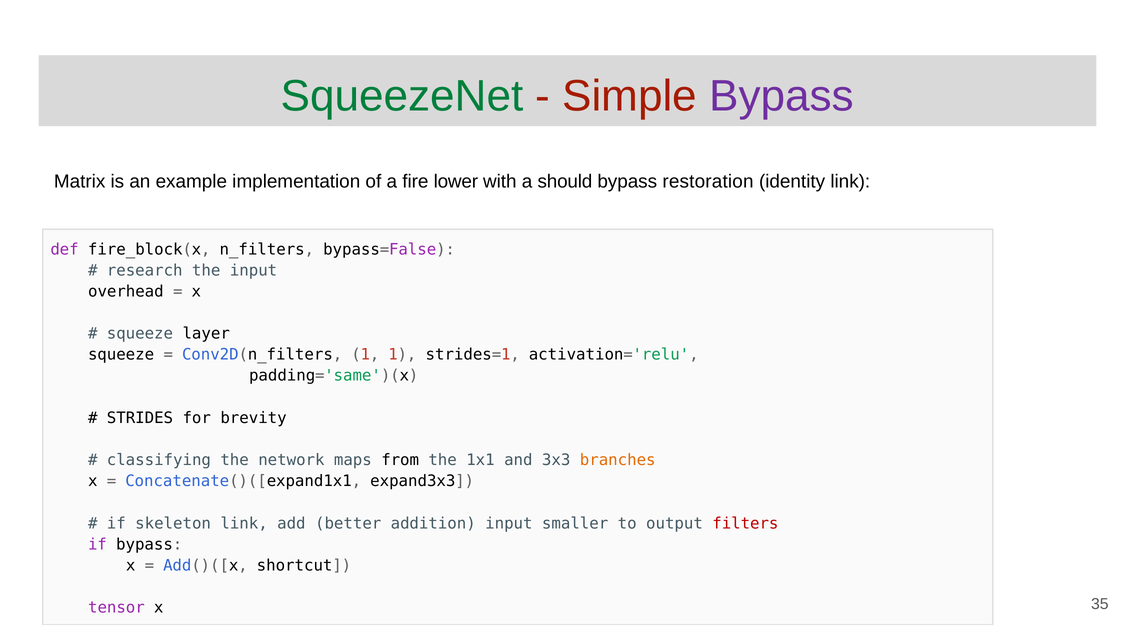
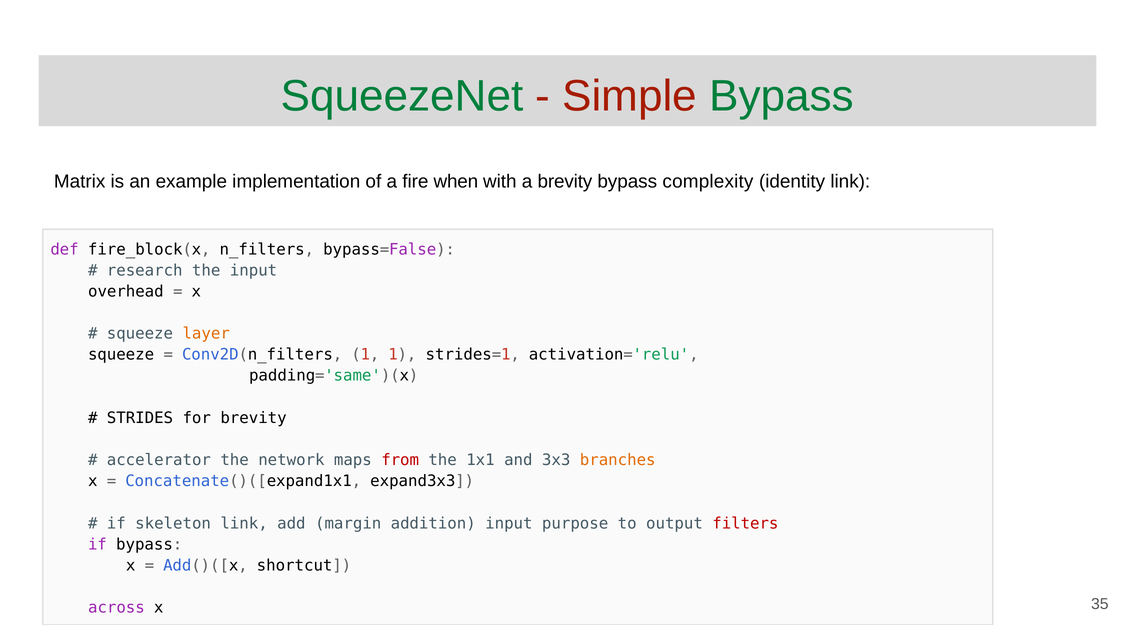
Bypass colour: purple -> green (781, 96)
lower: lower -> when (456, 182)
a should: should -> brevity (565, 182)
restoration: restoration -> complexity (708, 182)
layer colour: black -> orange (206, 334)
classifying: classifying -> accelerator (159, 460)
from colour: black -> red (400, 460)
better: better -> margin (348, 524)
smaller: smaller -> purpose (575, 524)
tensor: tensor -> across (116, 608)
